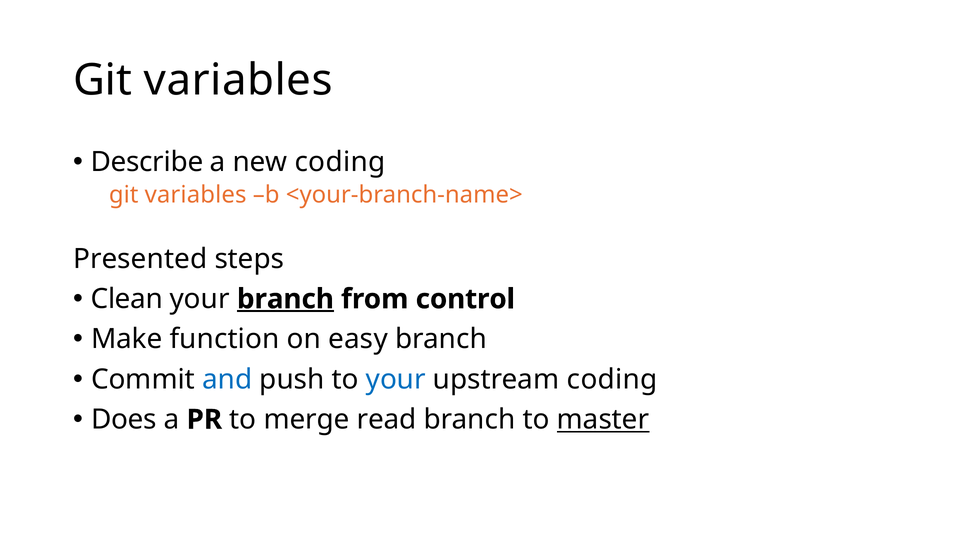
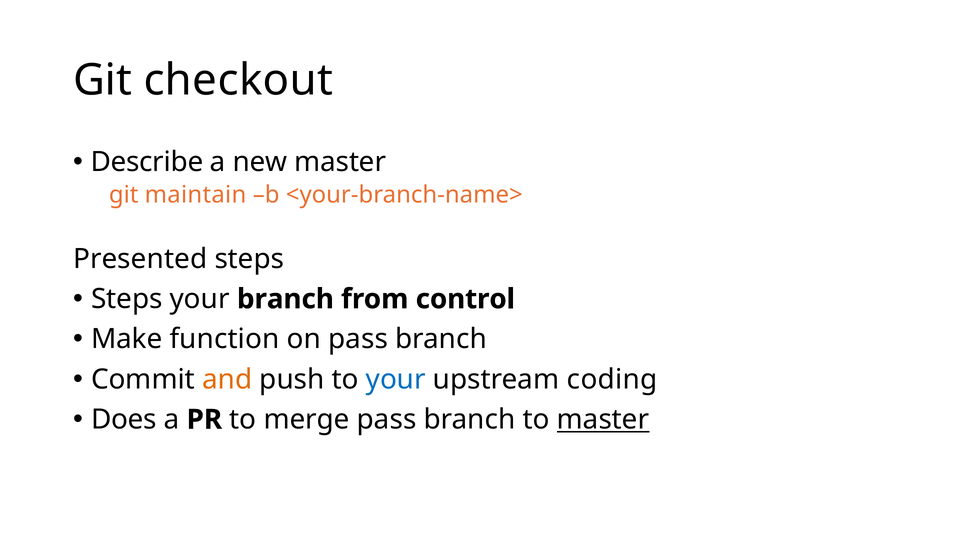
variables: variables -> checkout (238, 80)
new coding: coding -> master (340, 162)
variables: variables -> maintain (196, 195)
Clean: Clean -> Steps (127, 299)
branch underline: present -> none (285, 299)
on easy: easy -> pass (358, 339)
and colour: blue -> orange (227, 379)
merge read: read -> pass (387, 419)
